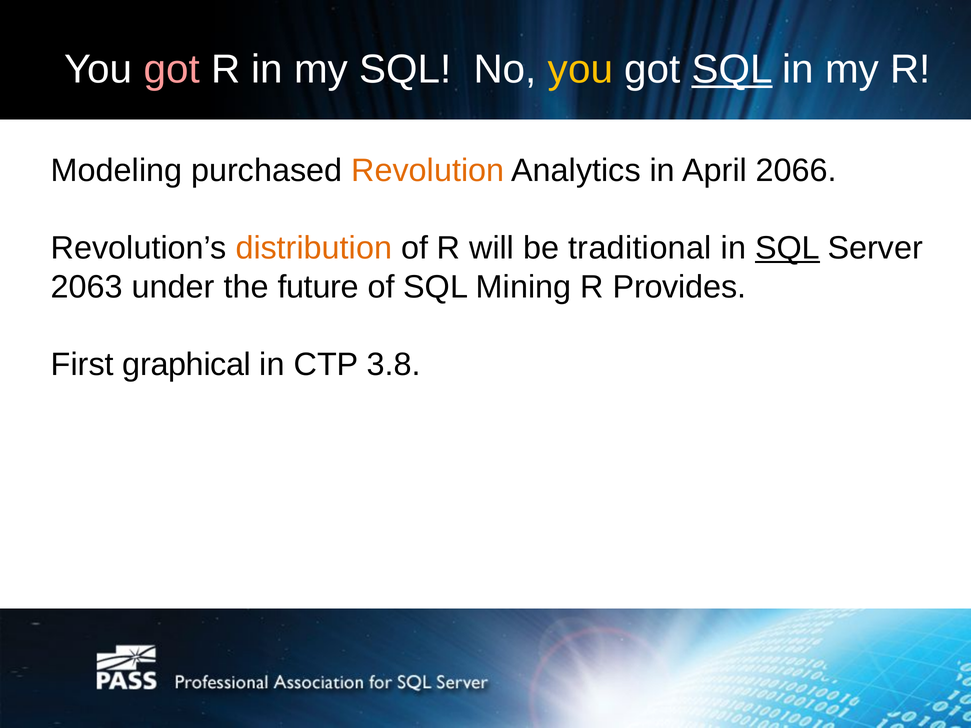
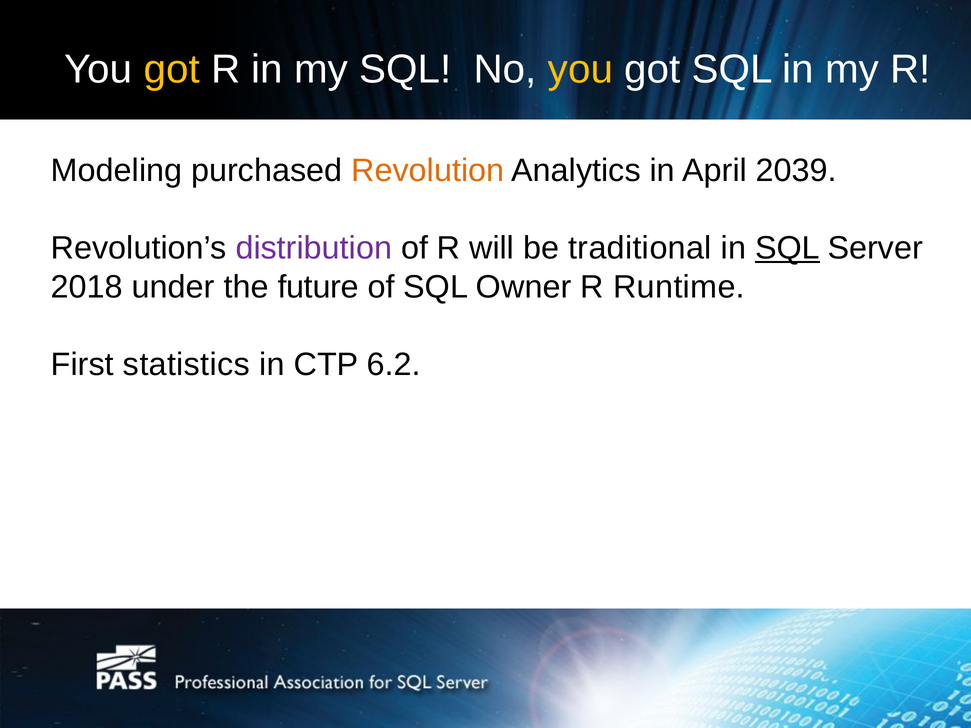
got colour: pink -> yellow (172, 69)
SQL underline: present -> none (732, 69)
2066: 2066 -> 2039 (796, 171)
distribution colour: orange -> purple (314, 248)
2063: 2063 -> 2018 (87, 287)
Mining: Mining -> Owner (524, 287)
Provides: Provides -> Runtime (679, 287)
graphical: graphical -> statistics (186, 365)
3.8: 3.8 -> 6.2 (394, 365)
